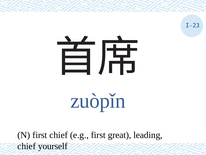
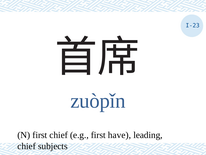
great: great -> have (119, 135)
yourself: yourself -> subjects (53, 146)
